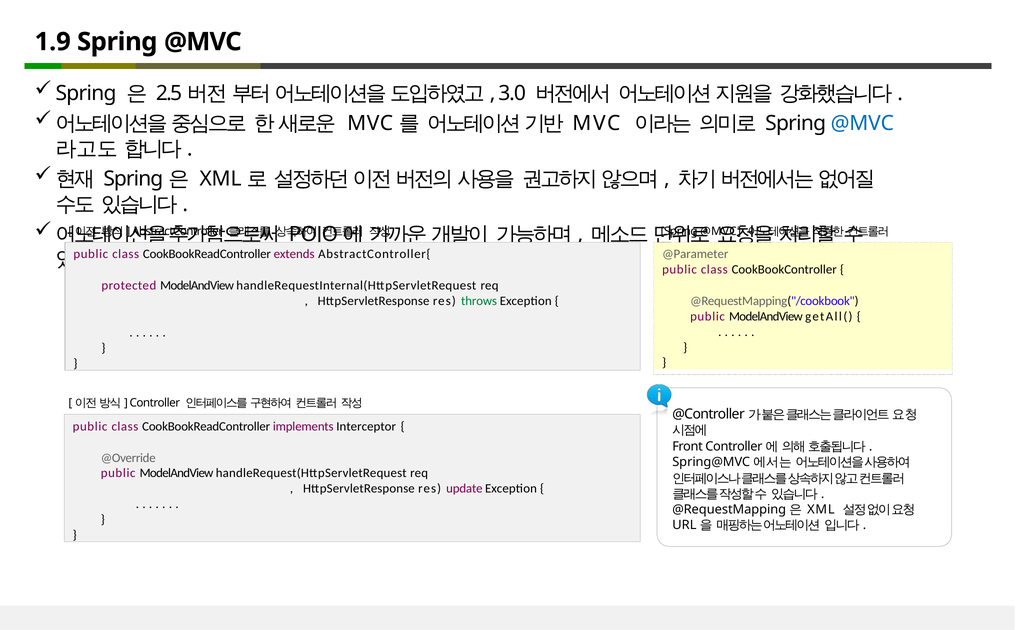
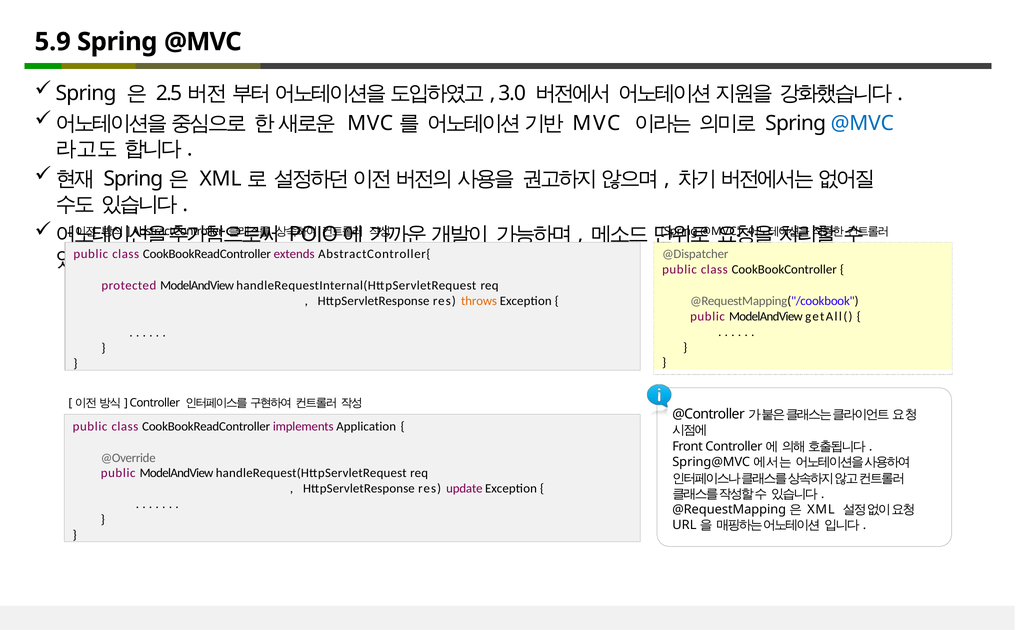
1.9: 1.9 -> 5.9 (53, 42)
@Parameter: @Parameter -> @Dispatcher (695, 254)
throws colour: green -> orange (479, 301)
Interceptor: Interceptor -> Application (366, 427)
